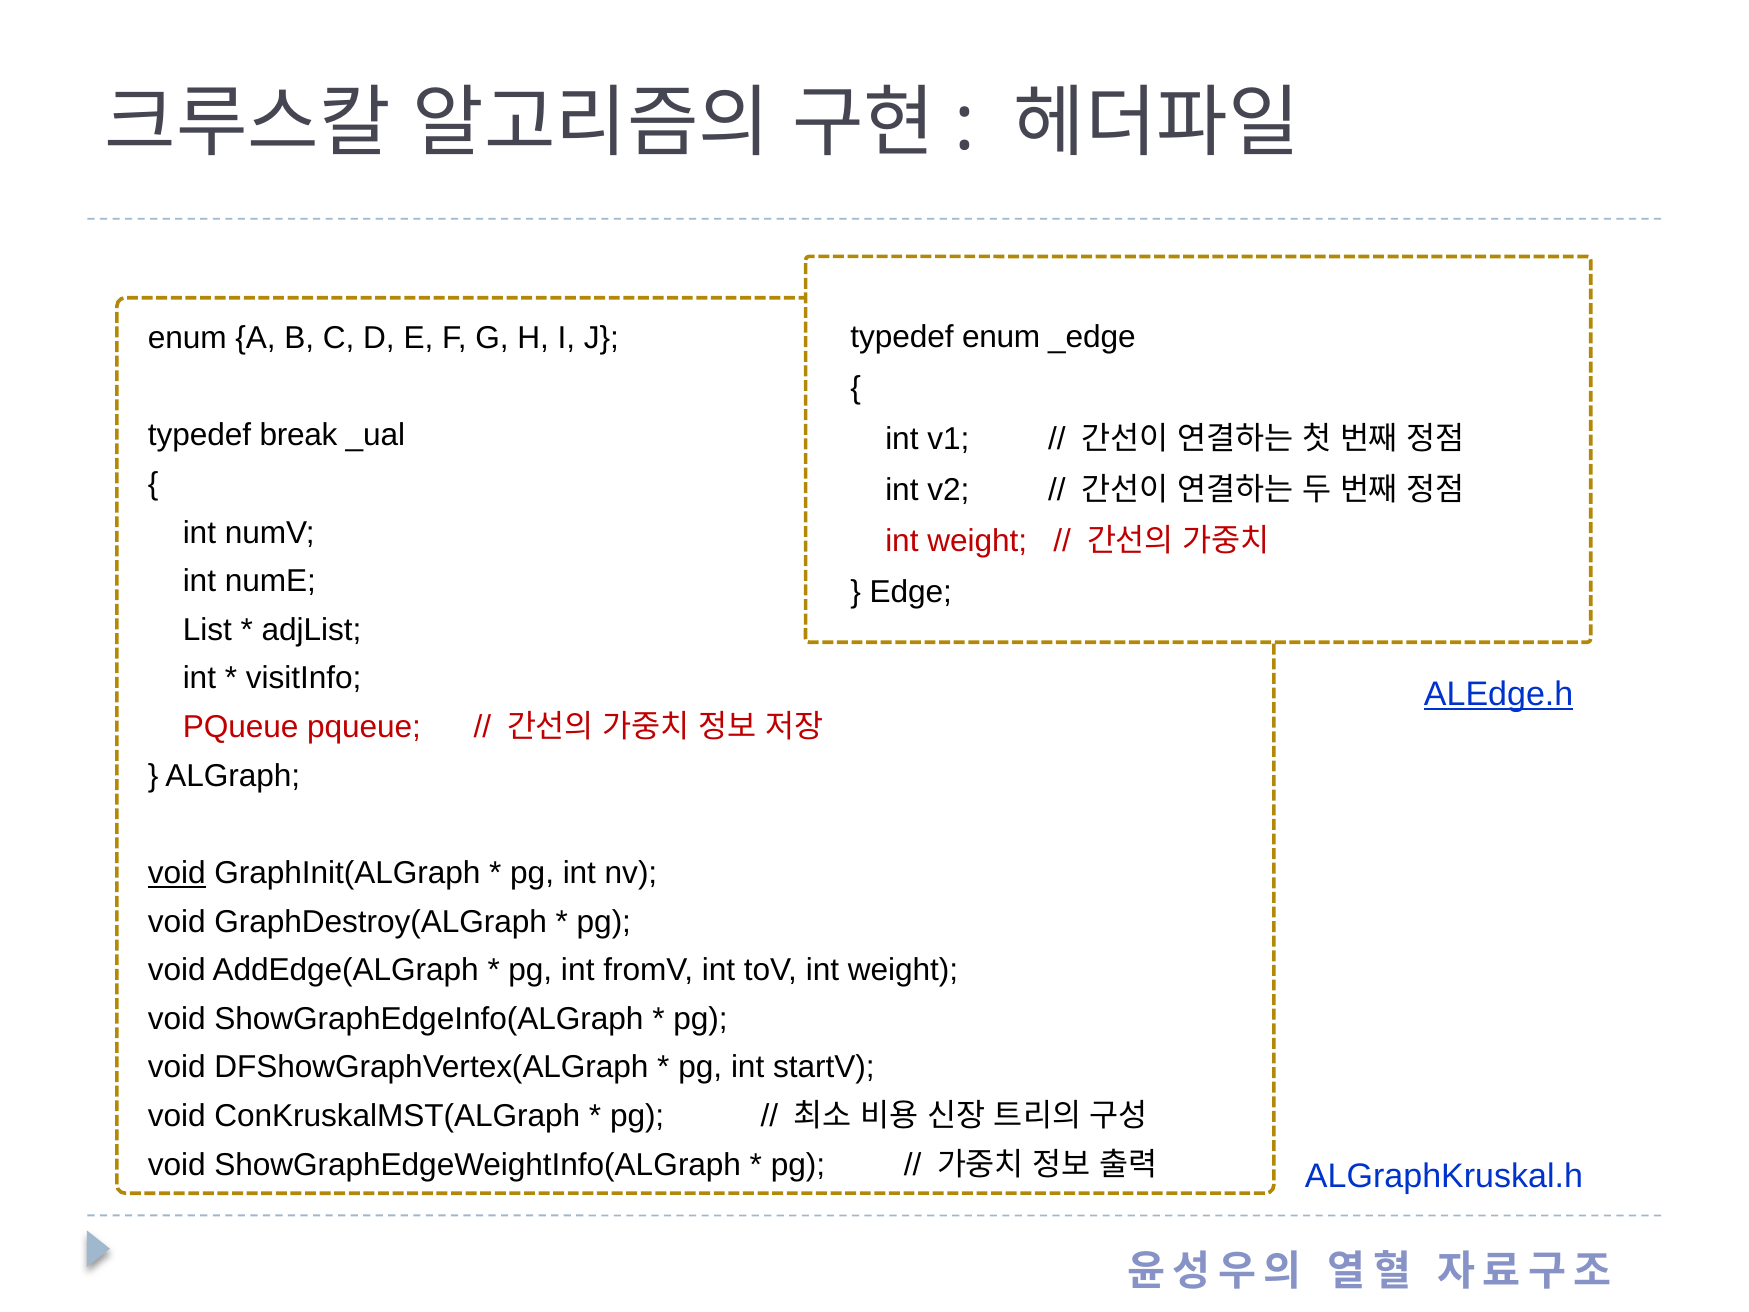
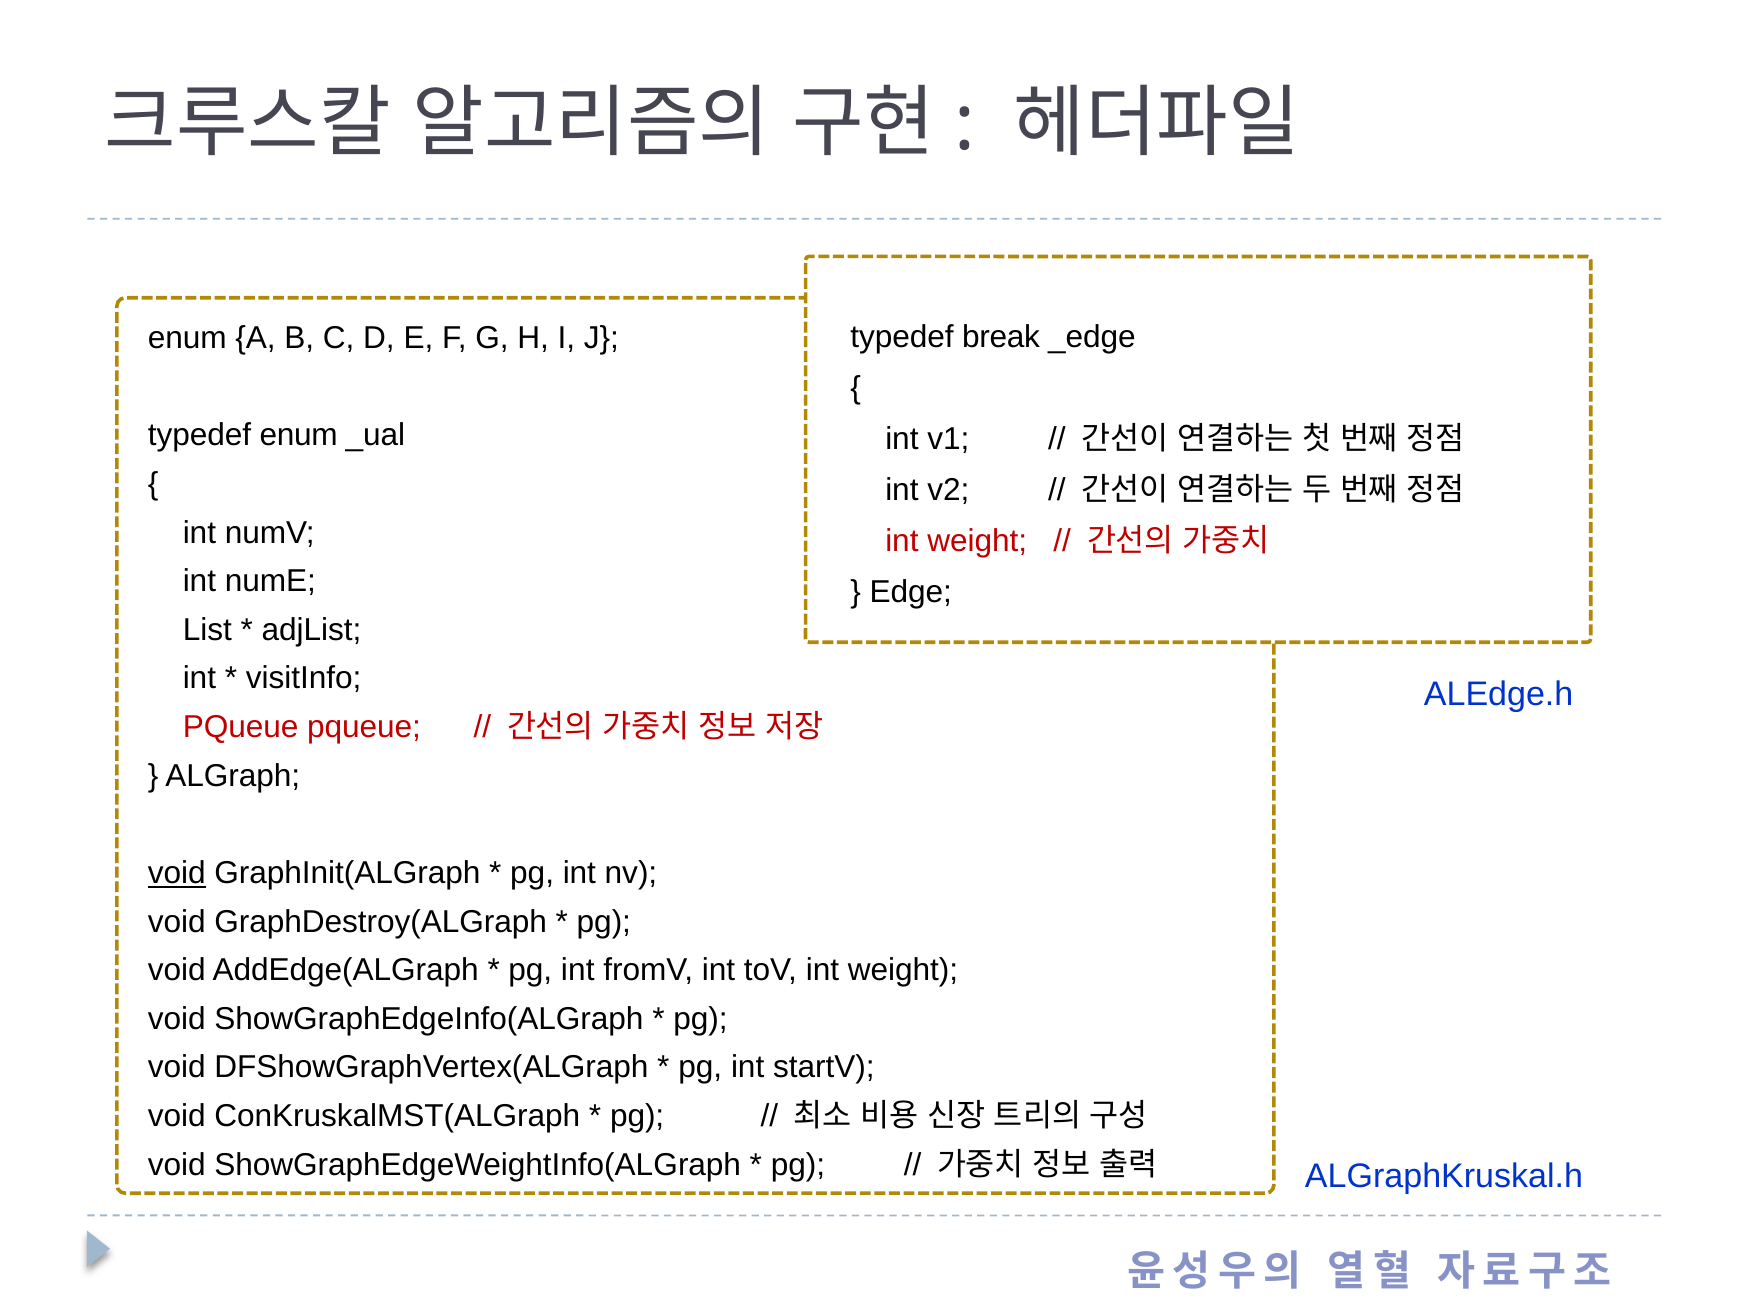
typedef enum: enum -> break (1001, 337)
typedef break: break -> enum (299, 435)
ALEdge.h underline: present -> none (1499, 694)
